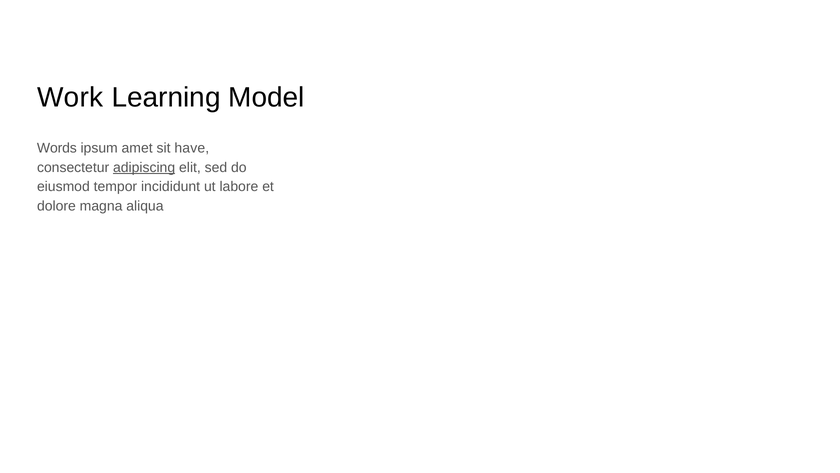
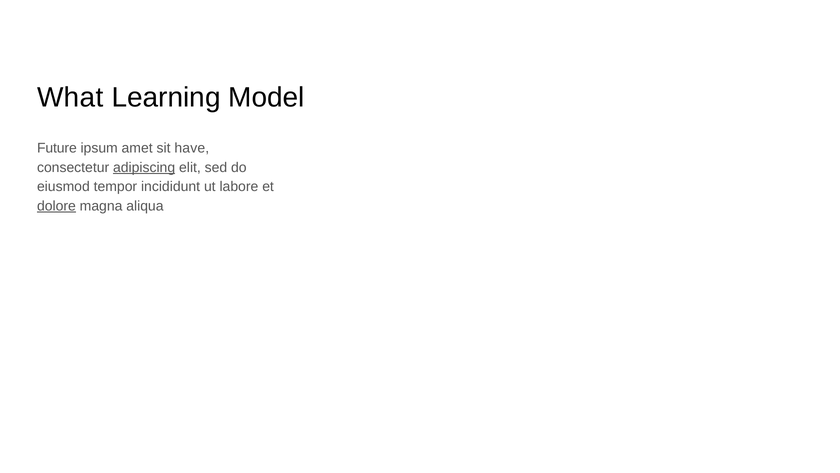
Work: Work -> What (70, 97)
Words: Words -> Future (57, 148)
dolore underline: none -> present (56, 206)
